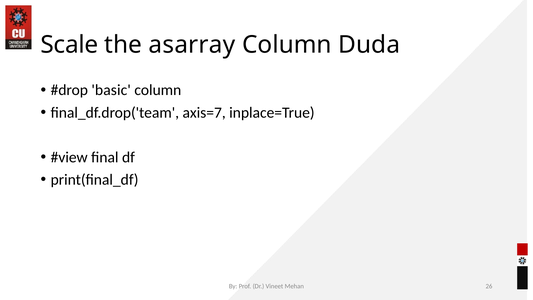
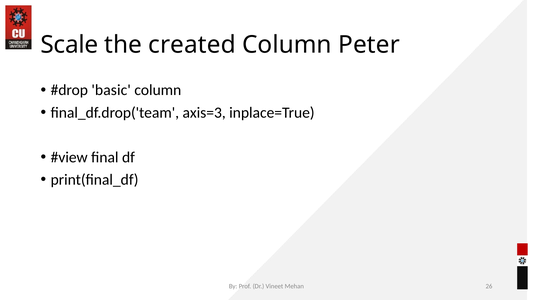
asarray: asarray -> created (192, 45)
Duda: Duda -> Peter (369, 45)
axis=7: axis=7 -> axis=3 (204, 112)
